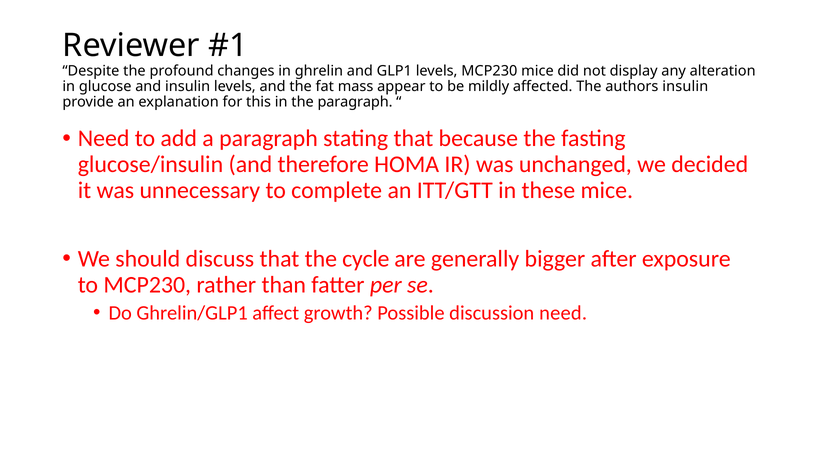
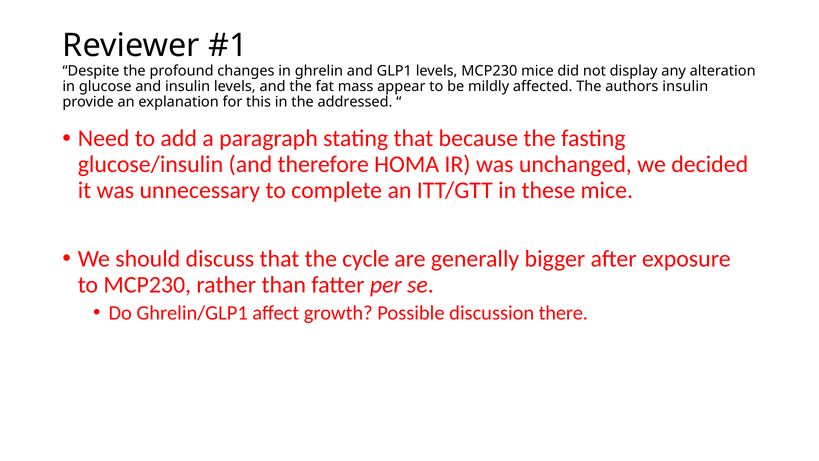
the paragraph: paragraph -> addressed (355, 102)
discussion need: need -> there (563, 313)
